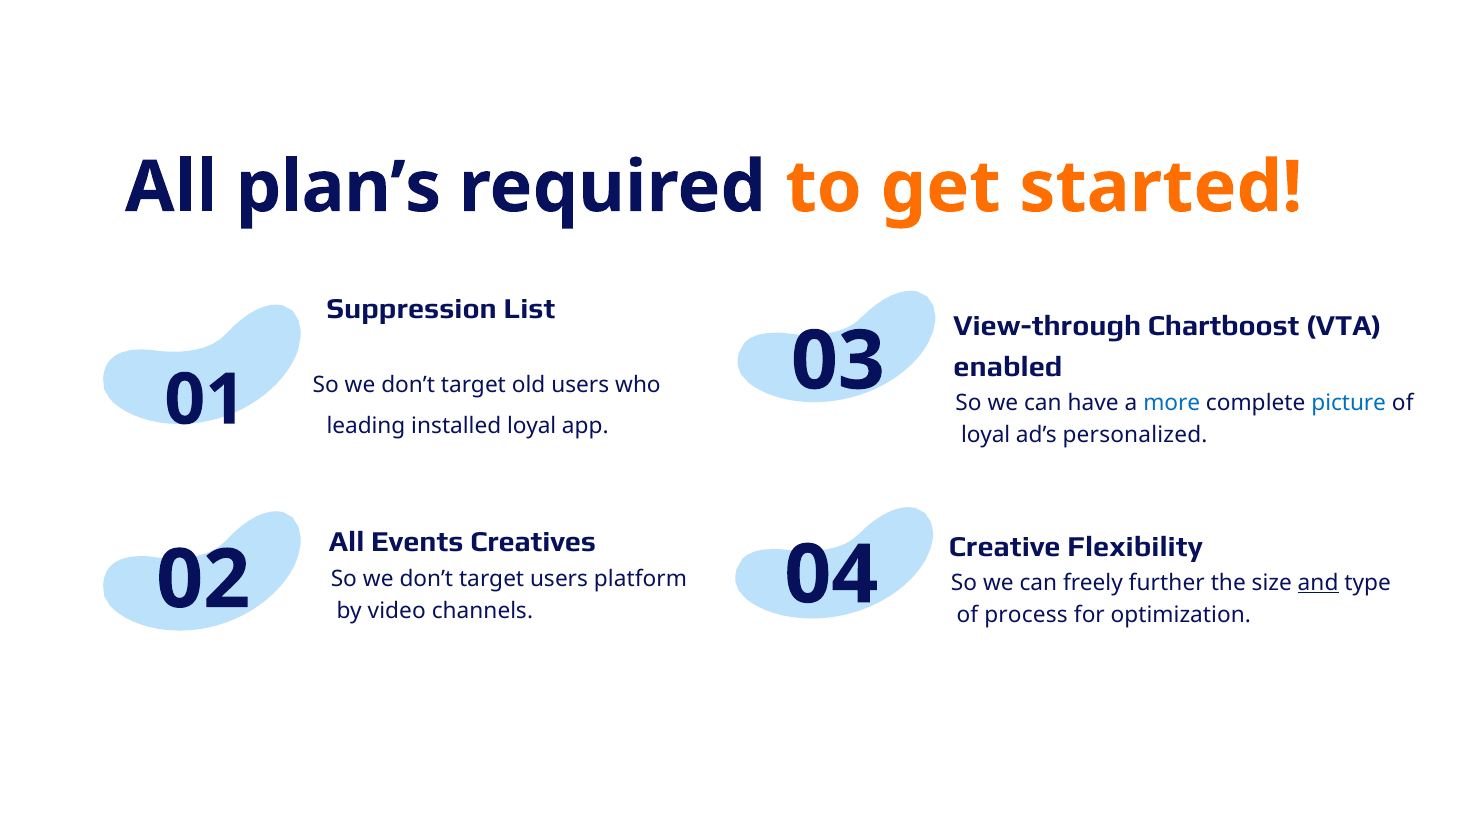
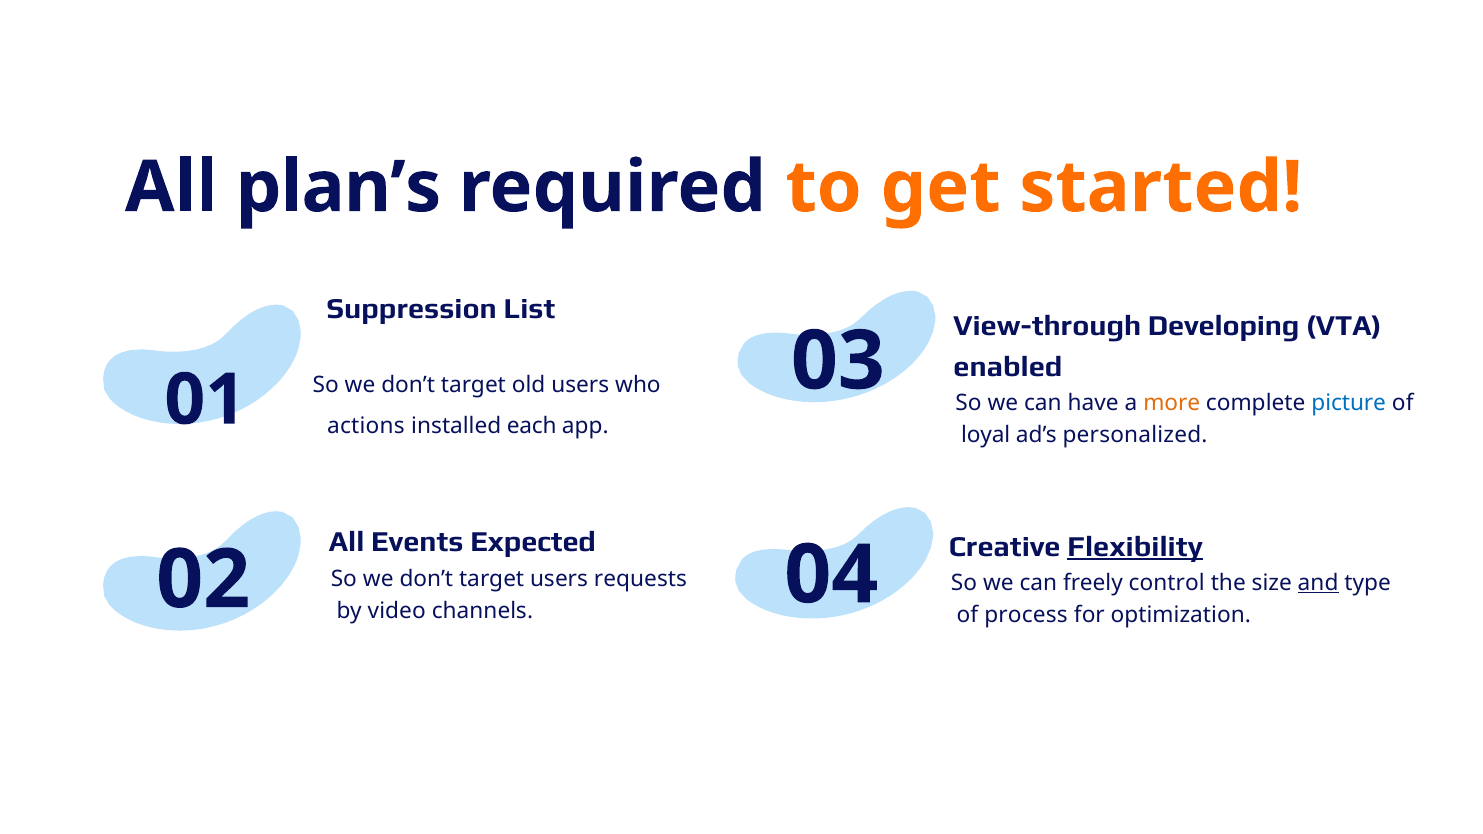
Chartboost: Chartboost -> Developing (1224, 327)
more colour: blue -> orange (1172, 403)
leading: leading -> actions (366, 427)
installed loyal: loyal -> each (532, 427)
Creatives: Creatives -> Expected (533, 543)
Flexibility underline: none -> present (1135, 547)
platform: platform -> requests (640, 579)
further: further -> control (1167, 583)
